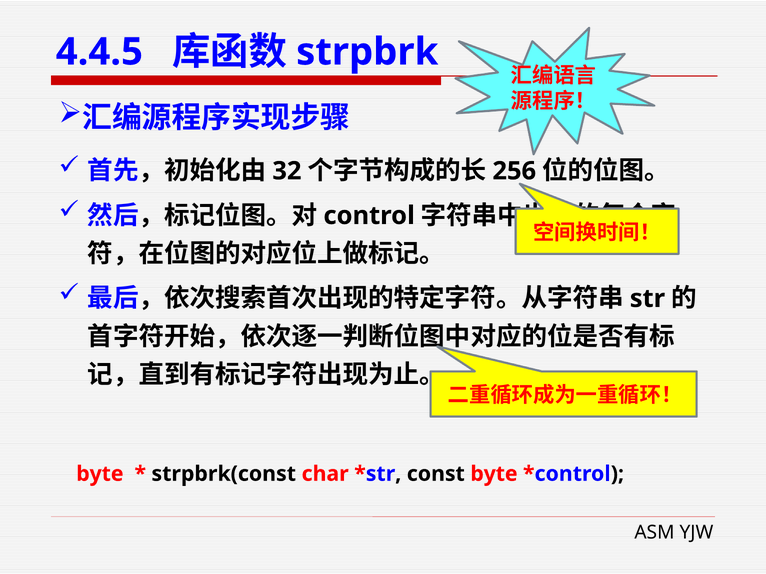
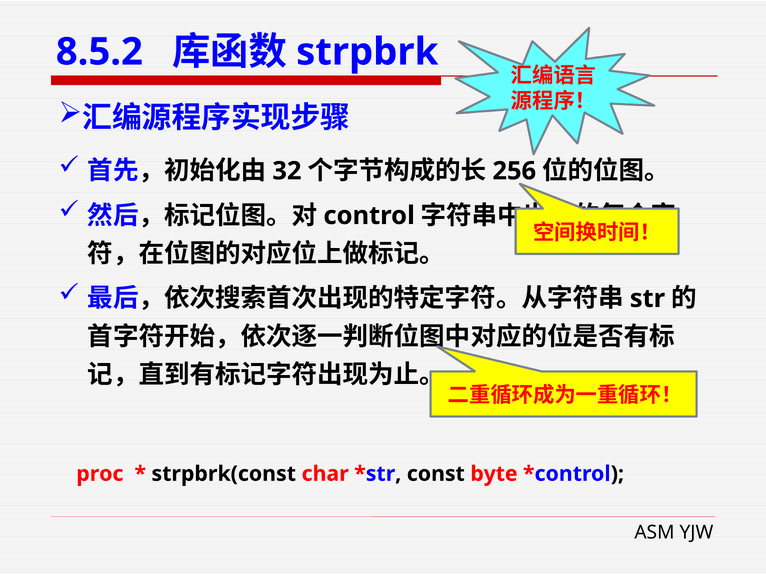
4.4.5: 4.4.5 -> 8.5.2 (99, 52)
byte: byte -> proc (100, 474)
